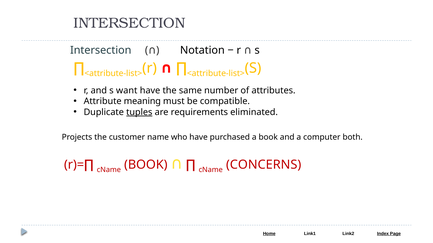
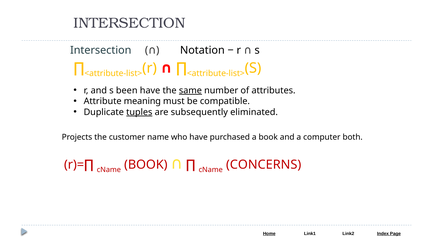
want: want -> been (127, 91)
same underline: none -> present (190, 91)
requirements: requirements -> subsequently (199, 112)
